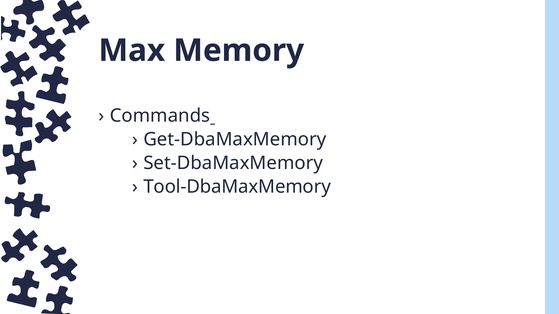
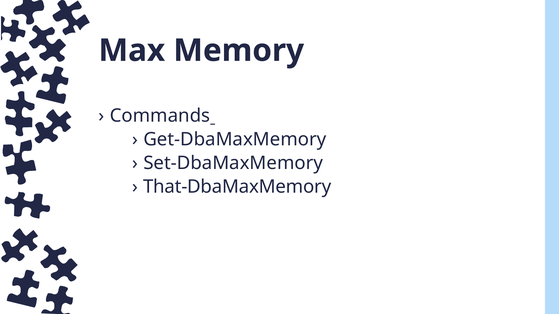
Tool-DbaMaxMemory: Tool-DbaMaxMemory -> That-DbaMaxMemory (237, 187)
